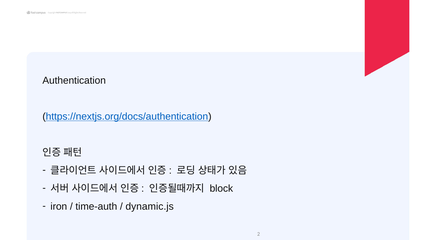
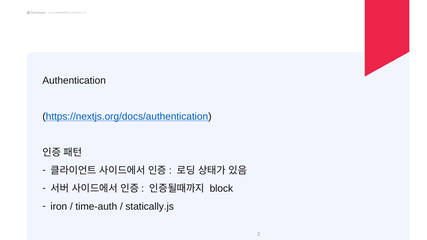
dynamic.js: dynamic.js -> statically.js (150, 207)
